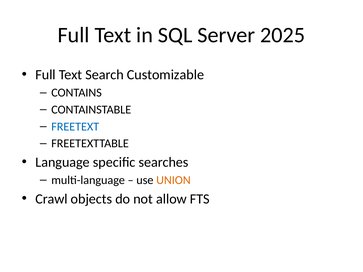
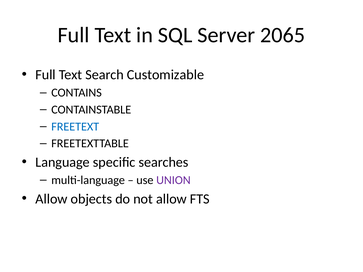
2025: 2025 -> 2065 (283, 35)
UNION colour: orange -> purple (173, 180)
Crawl: Crawl -> Allow (51, 199)
